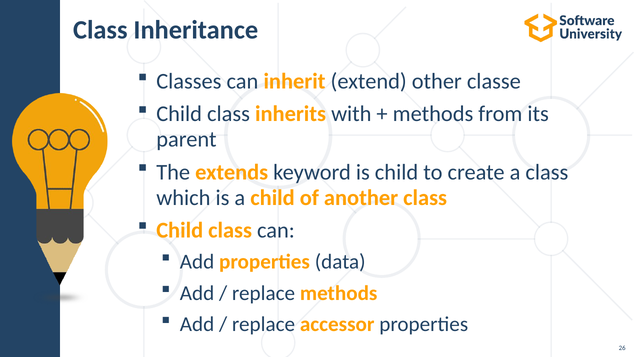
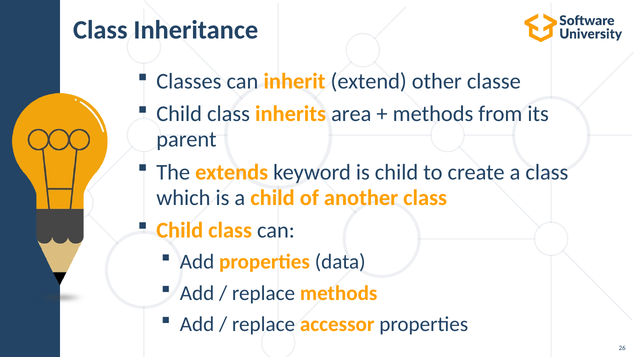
with: with -> area (351, 114)
